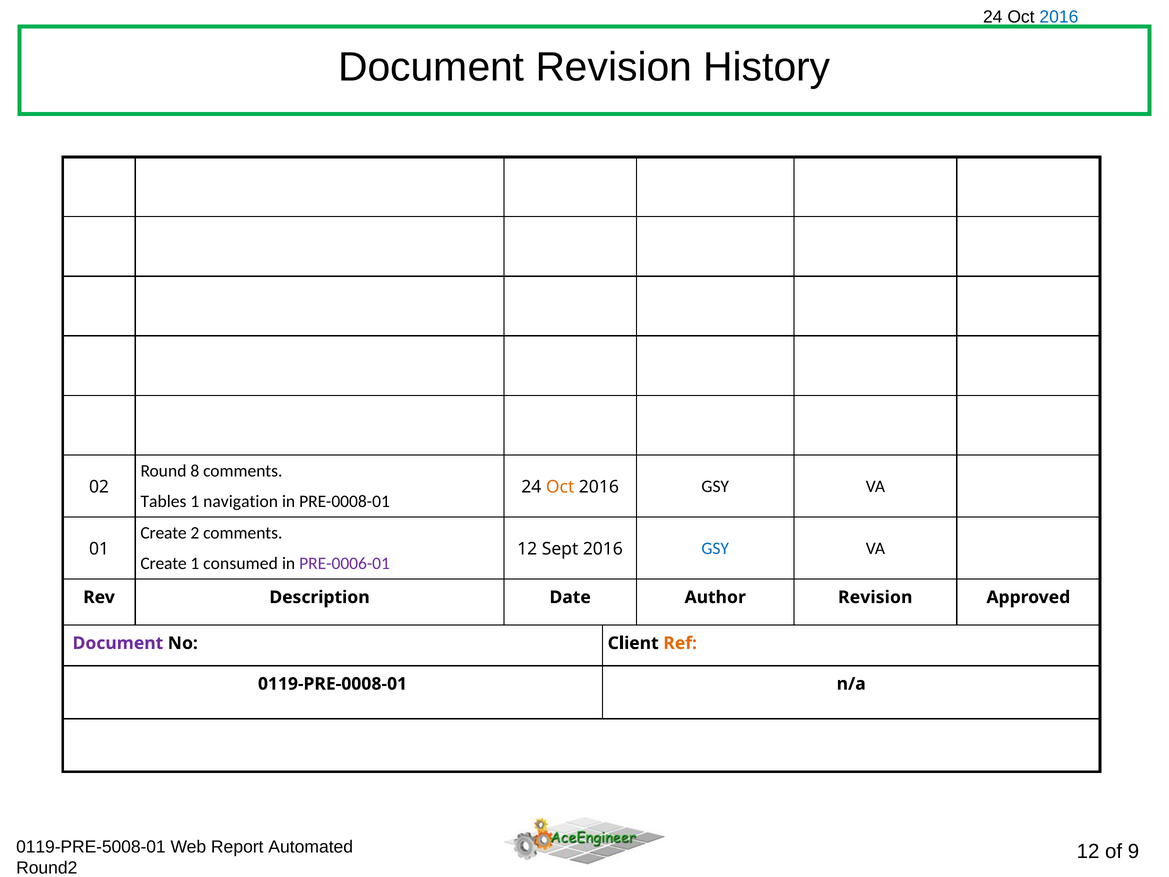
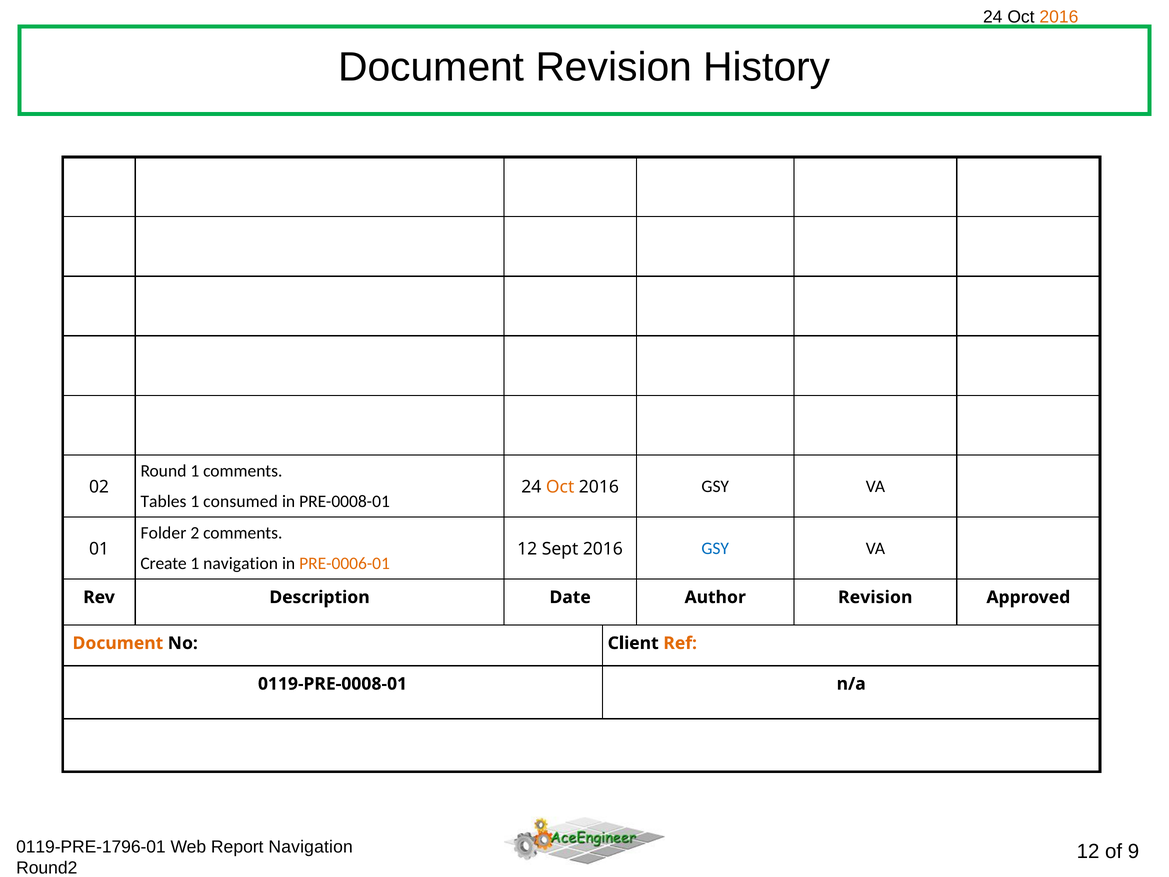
2016 colour: blue -> orange (1059, 17)
Round 8: 8 -> 1 (195, 471)
navigation: navigation -> consumed (241, 501)
Create: Create -> Folder (163, 533)
1 consumed: consumed -> navigation (241, 563)
PRE-0006-01 colour: purple -> orange (345, 563)
Document colour: purple -> orange (118, 643)
0119-PRE-5008-01: 0119-PRE-5008-01 -> 0119-PRE-1796-01 (91, 847)
Automated: Automated -> Navigation (311, 847)
